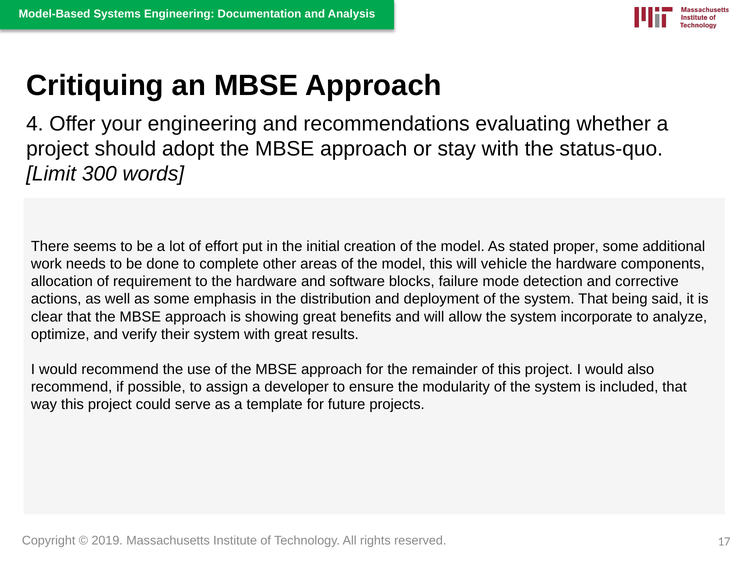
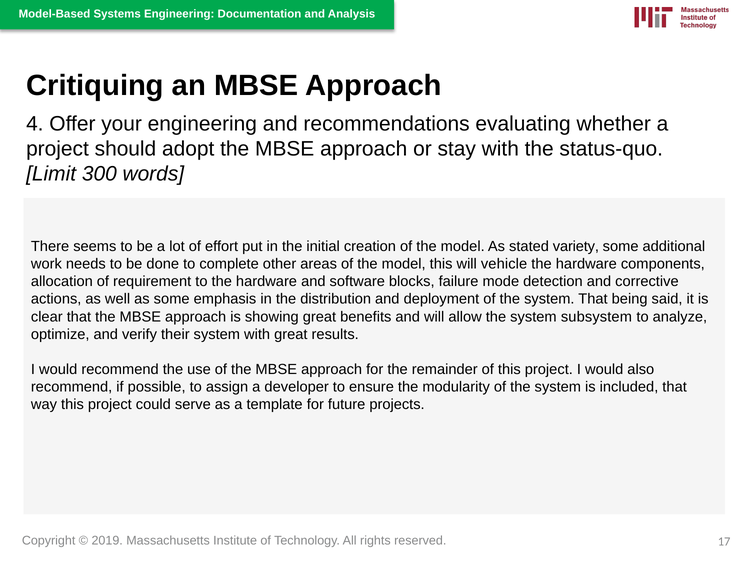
proper: proper -> variety (576, 247)
incorporate: incorporate -> subsystem (596, 317)
